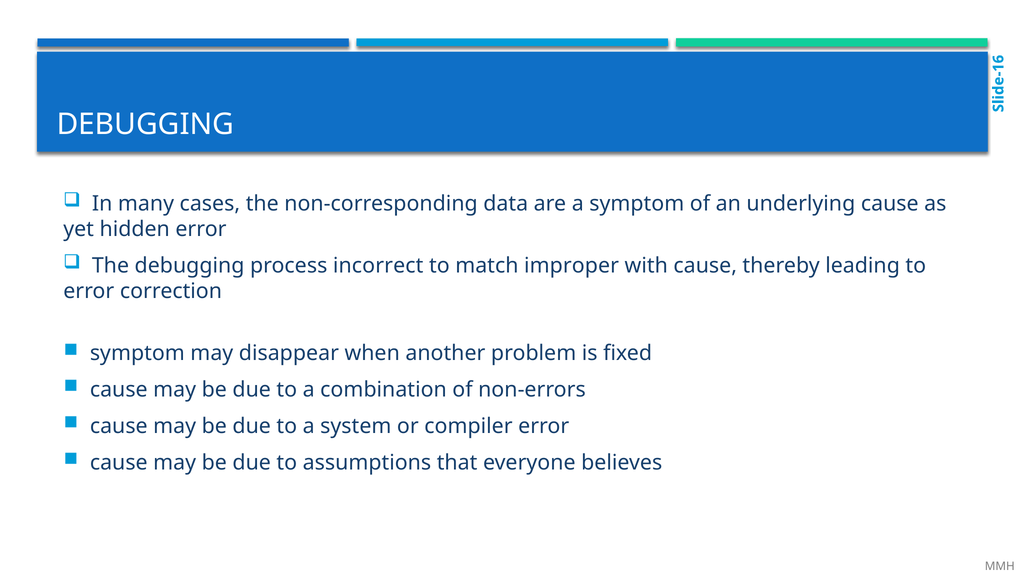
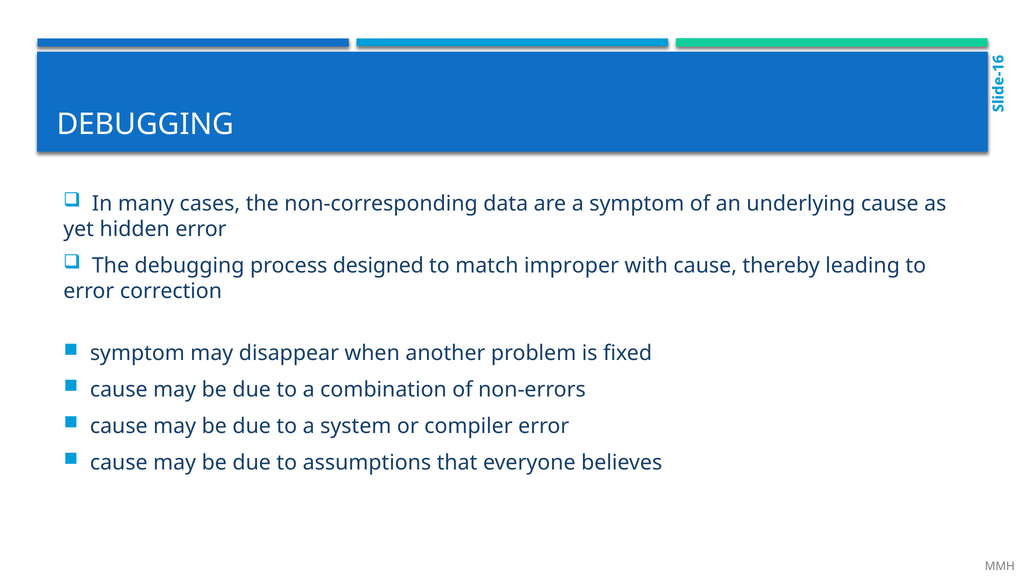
incorrect: incorrect -> designed (378, 266)
